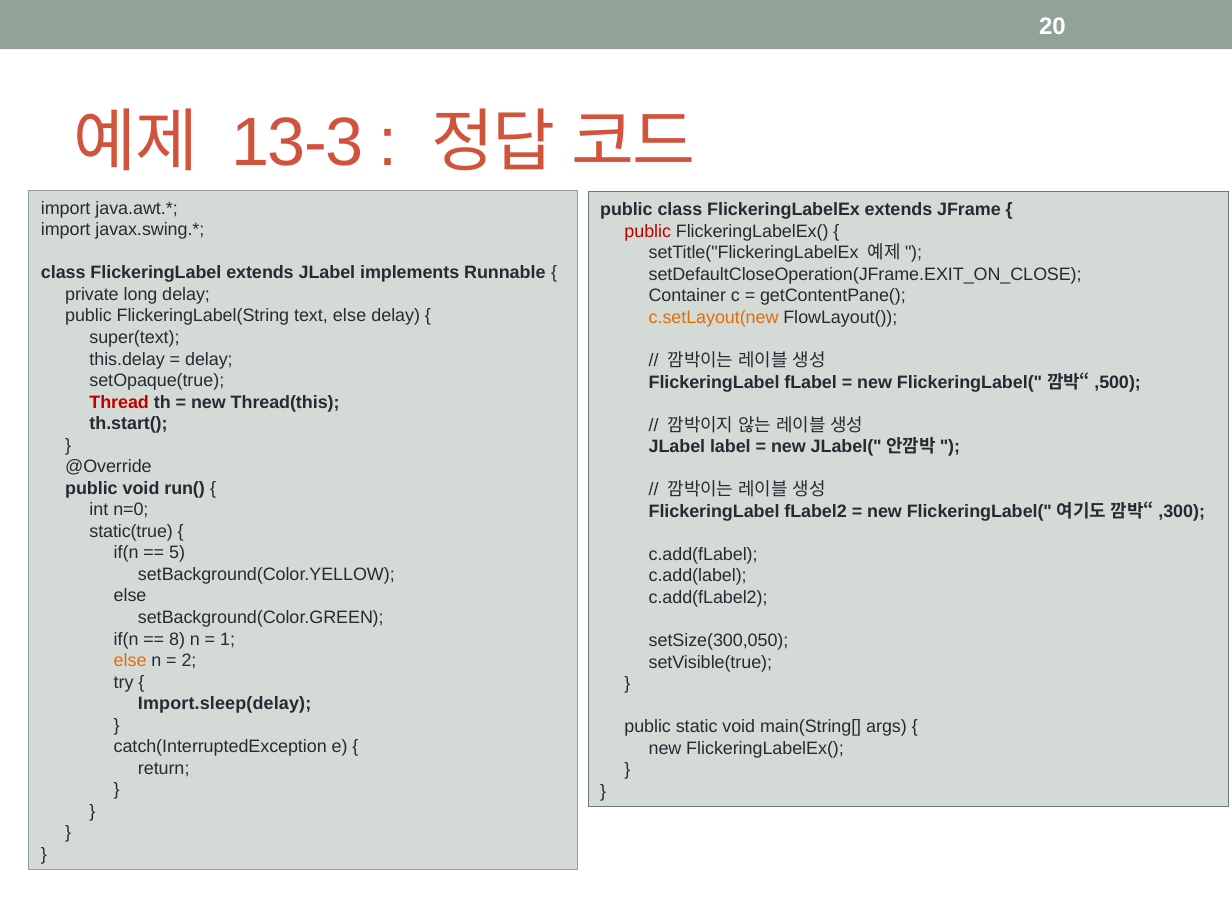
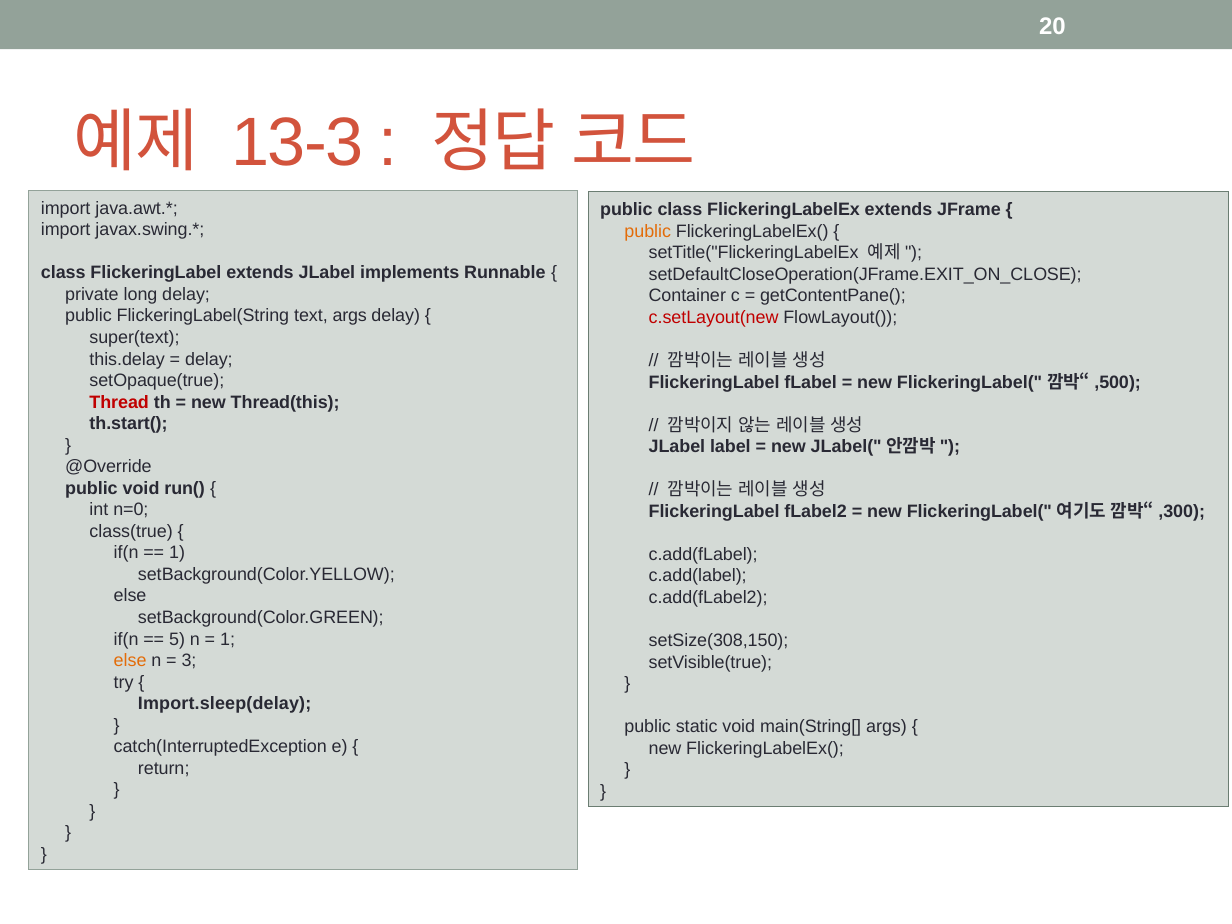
public colour: red -> orange (648, 231)
text else: else -> args (350, 316)
c.setLayout(new colour: orange -> red (714, 318)
static(true: static(true -> class(true (131, 531)
5: 5 -> 1 (177, 553)
8: 8 -> 5 (177, 639)
setSize(300,050: setSize(300,050 -> setSize(308,150 (719, 641)
2: 2 -> 3 (189, 661)
